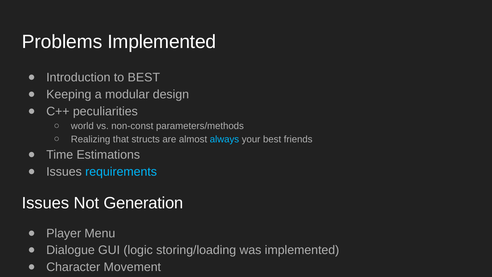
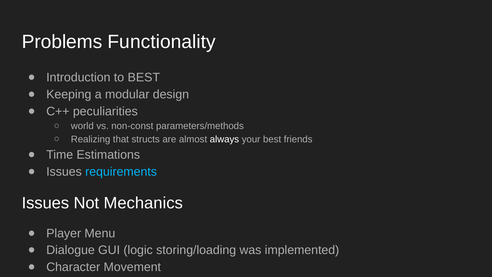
Problems Implemented: Implemented -> Functionality (162, 42)
always colour: light blue -> white (224, 139)
Generation: Generation -> Mechanics (143, 203)
